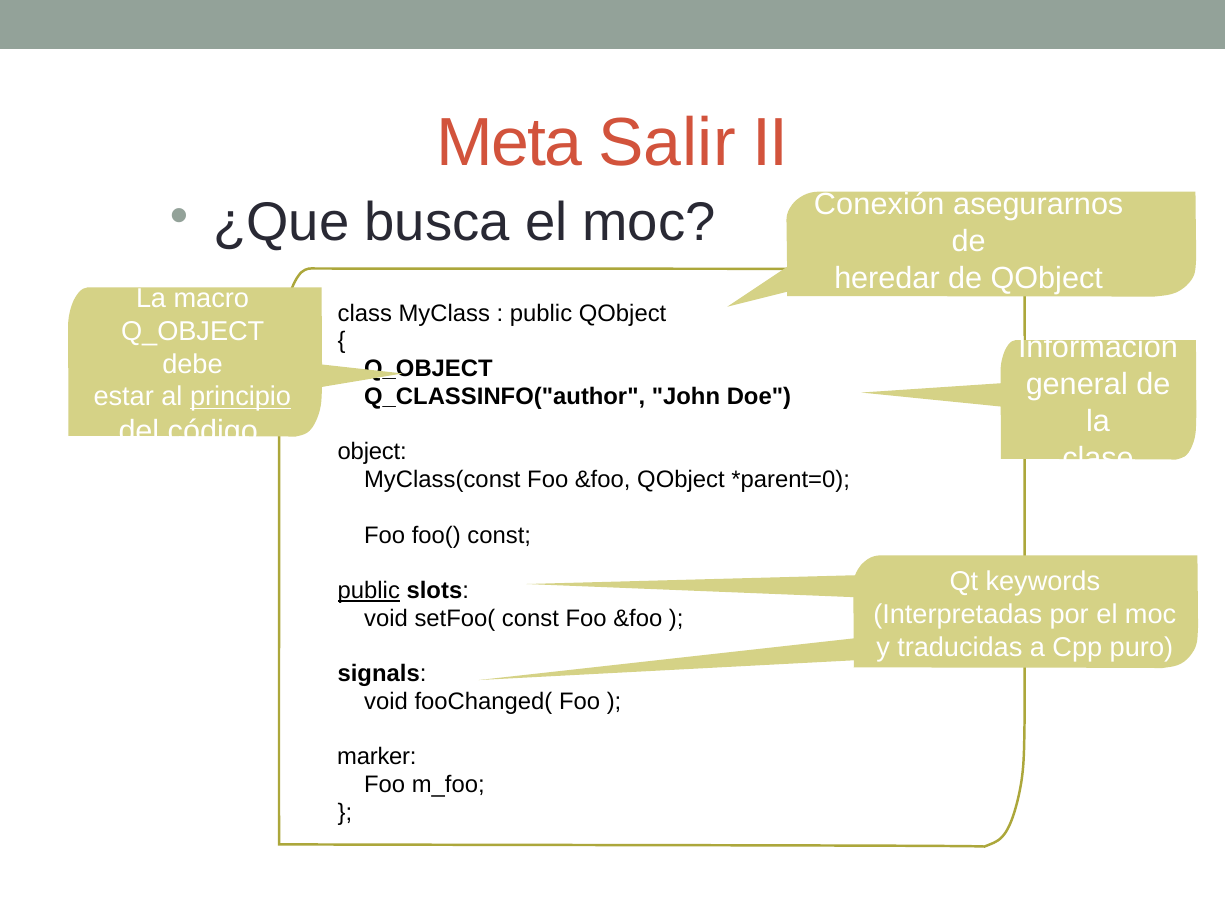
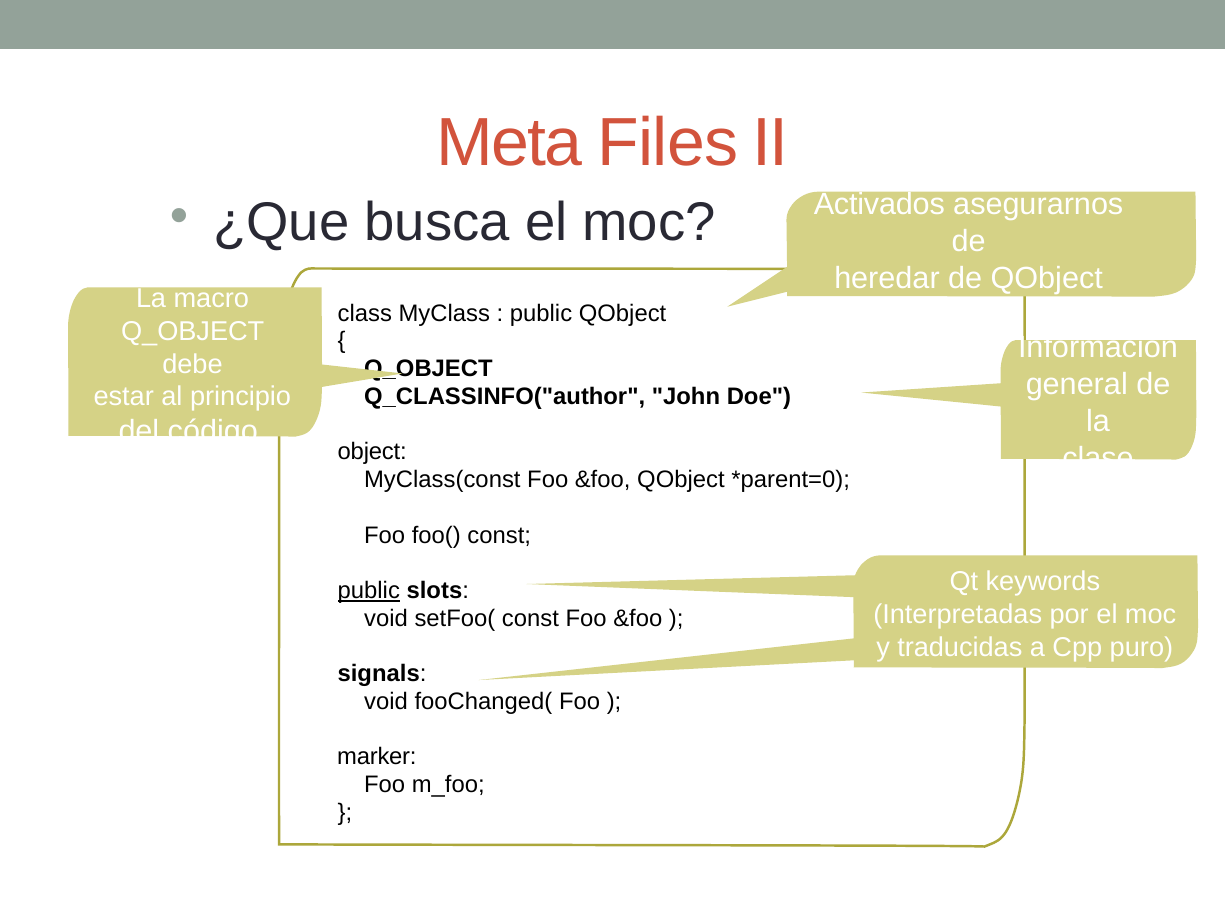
Salir: Salir -> Files (668, 143)
Conexión: Conexión -> Activados (879, 205)
principio underline: present -> none (241, 397)
